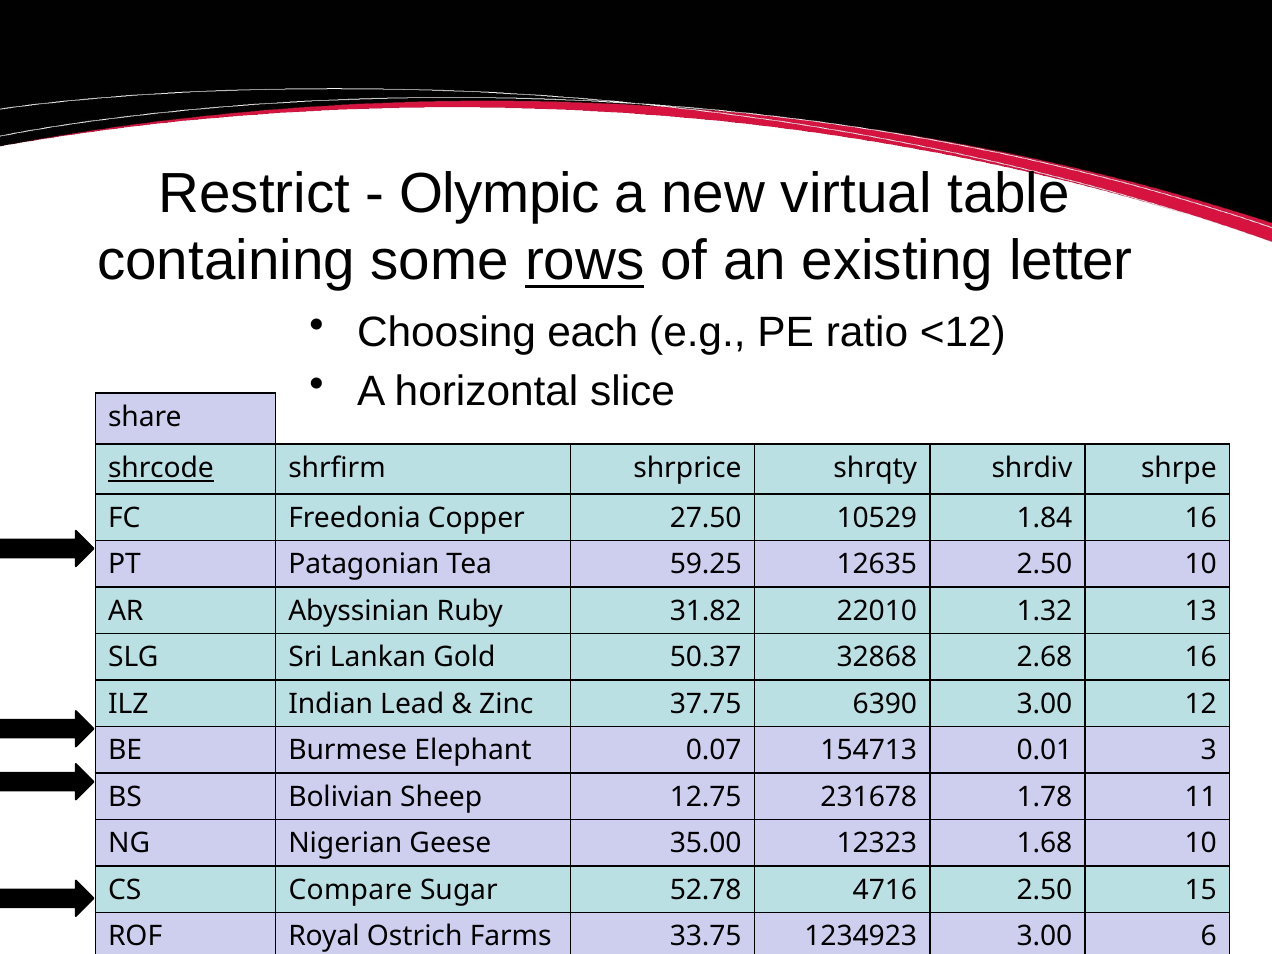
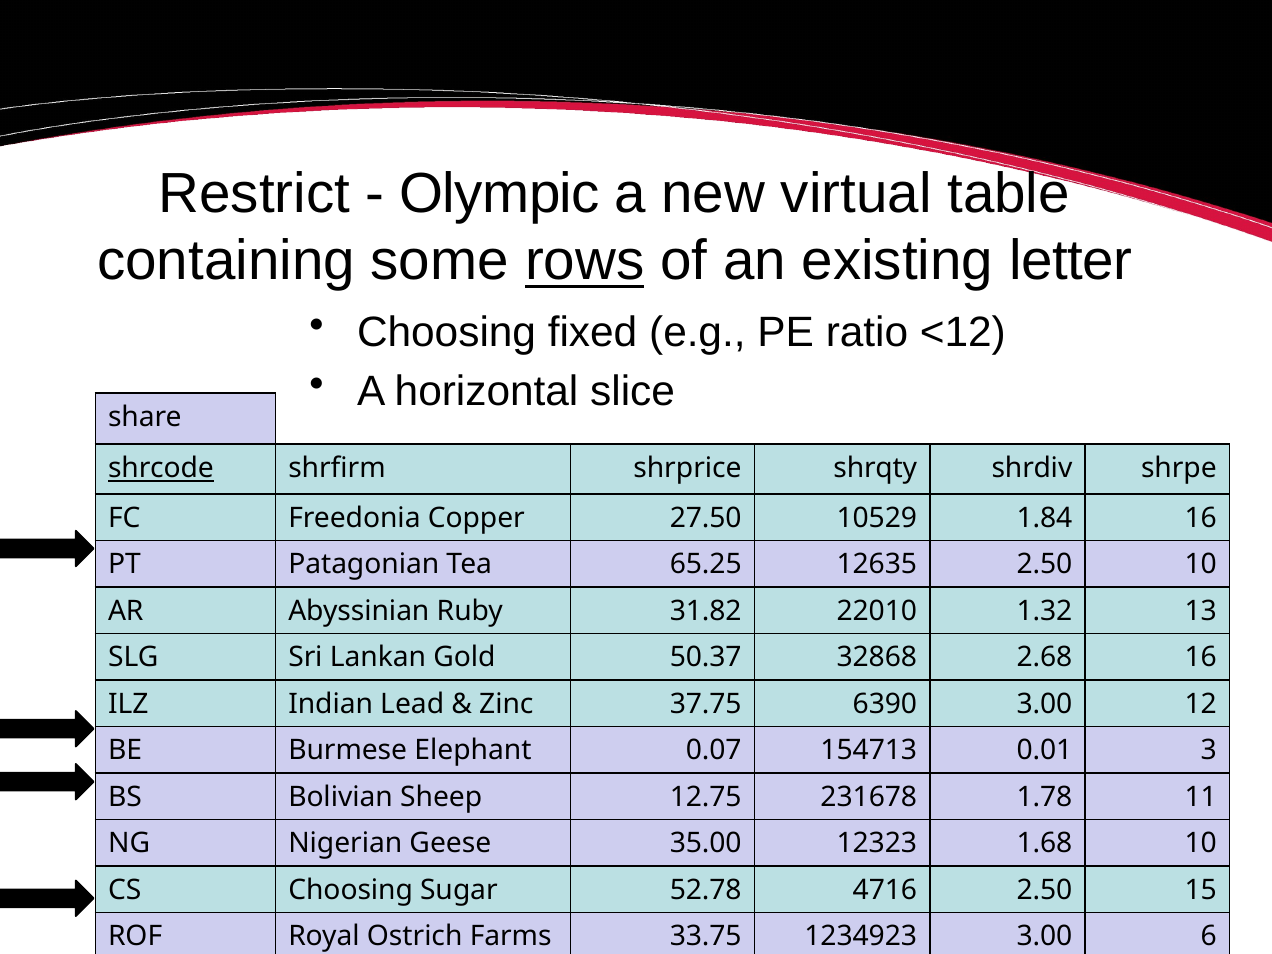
each: each -> fixed (593, 332)
59.25: 59.25 -> 65.25 (706, 564)
CS Compare: Compare -> Choosing (351, 890)
